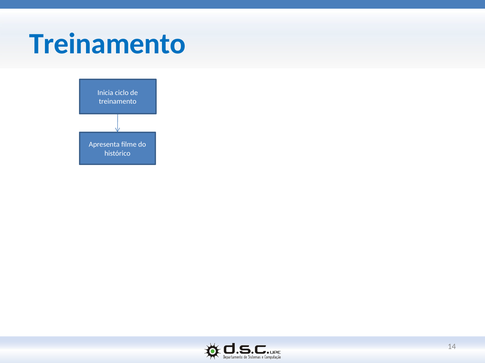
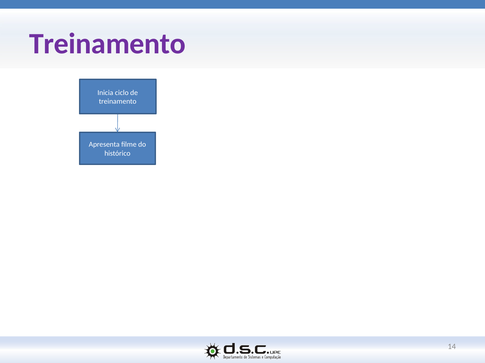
Treinamento colour: blue -> purple (108, 44)
